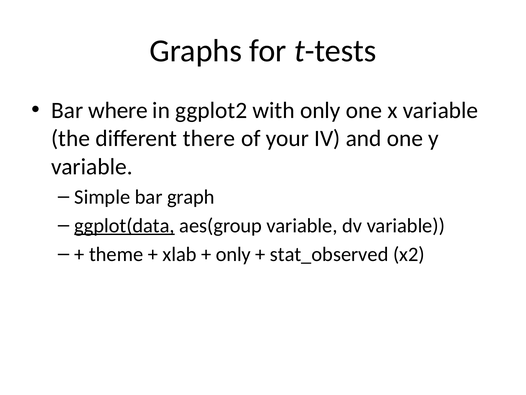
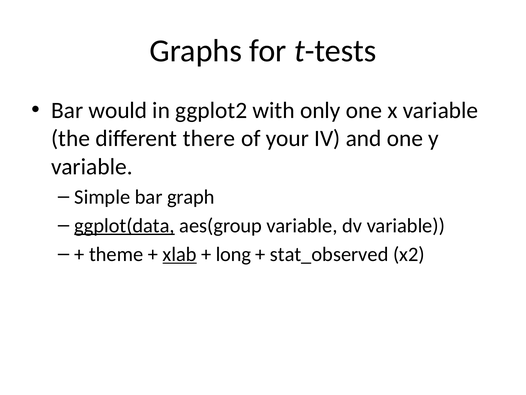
where: where -> would (118, 110)
xlab underline: none -> present (180, 254)
only: only -> long (233, 254)
